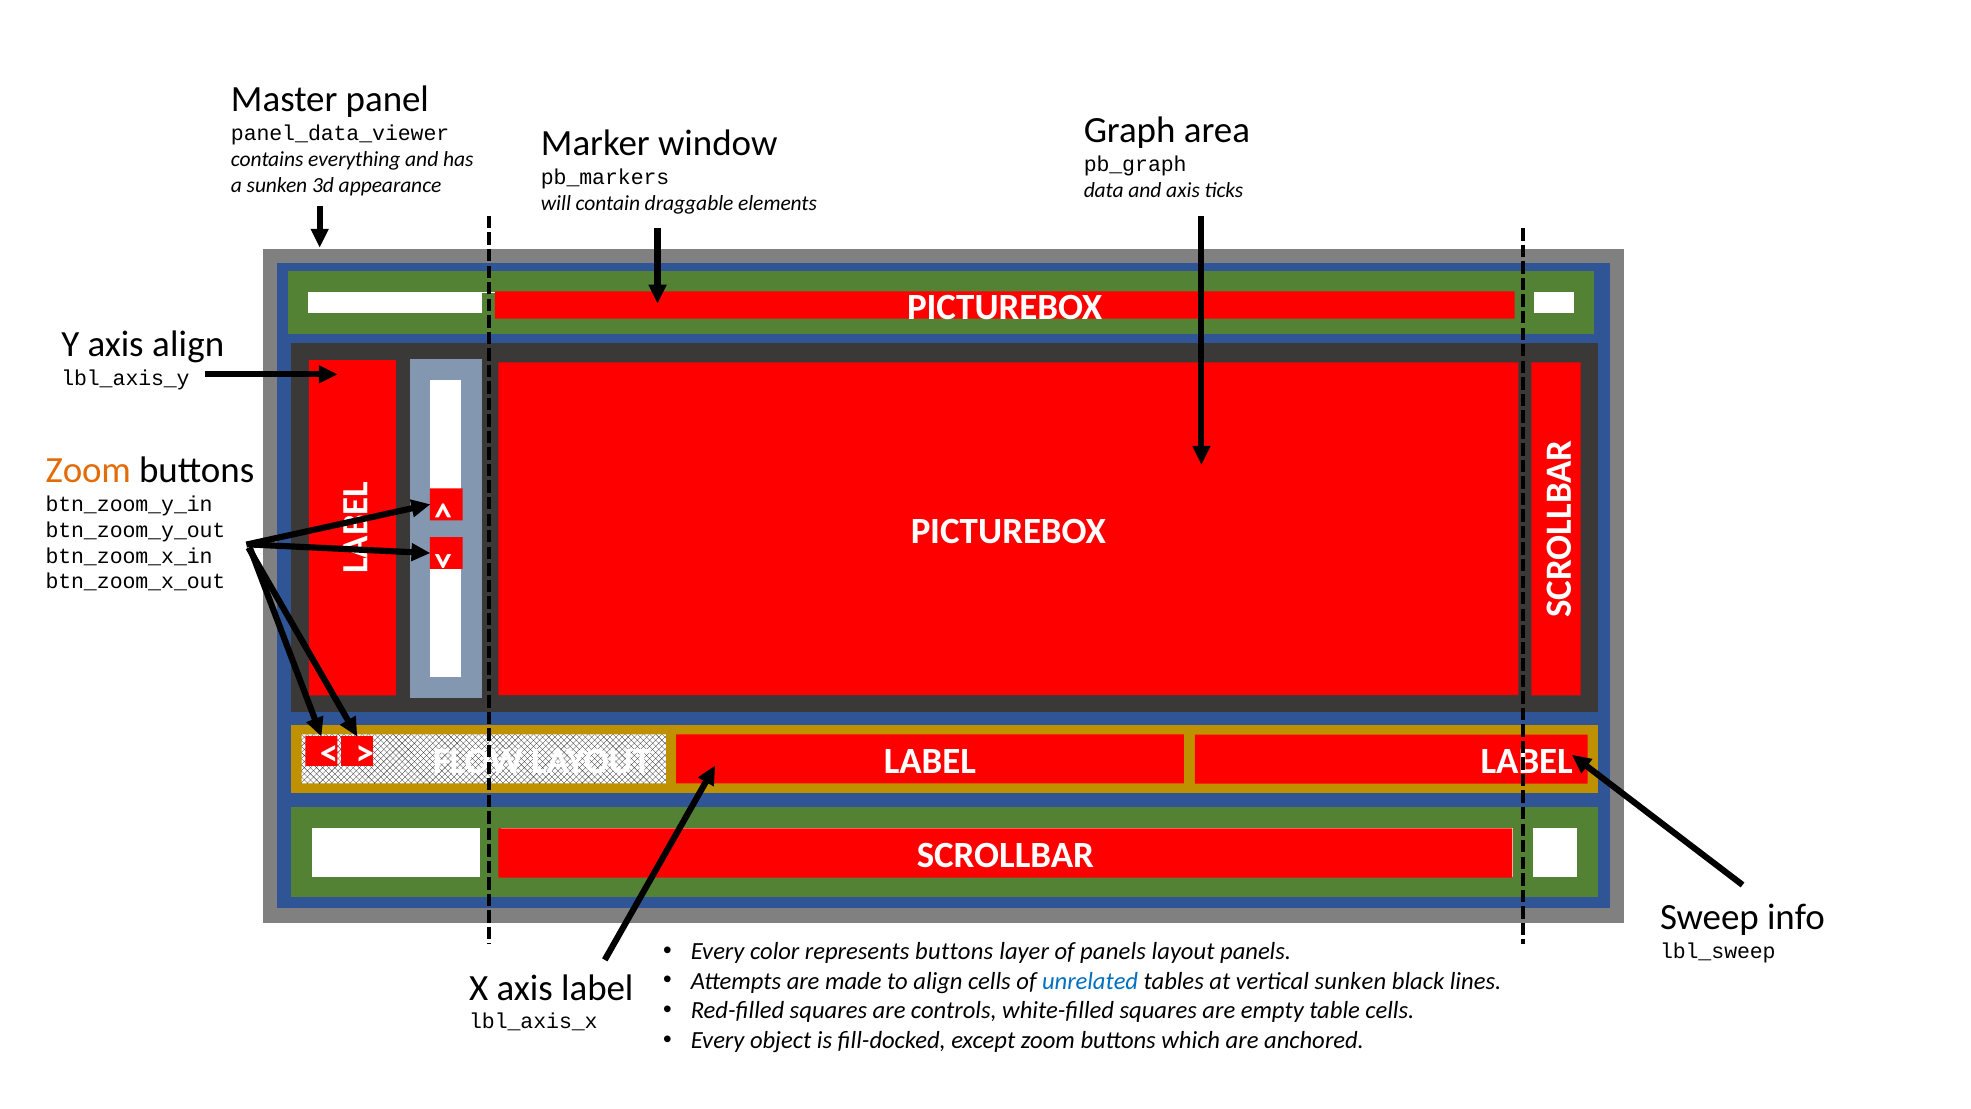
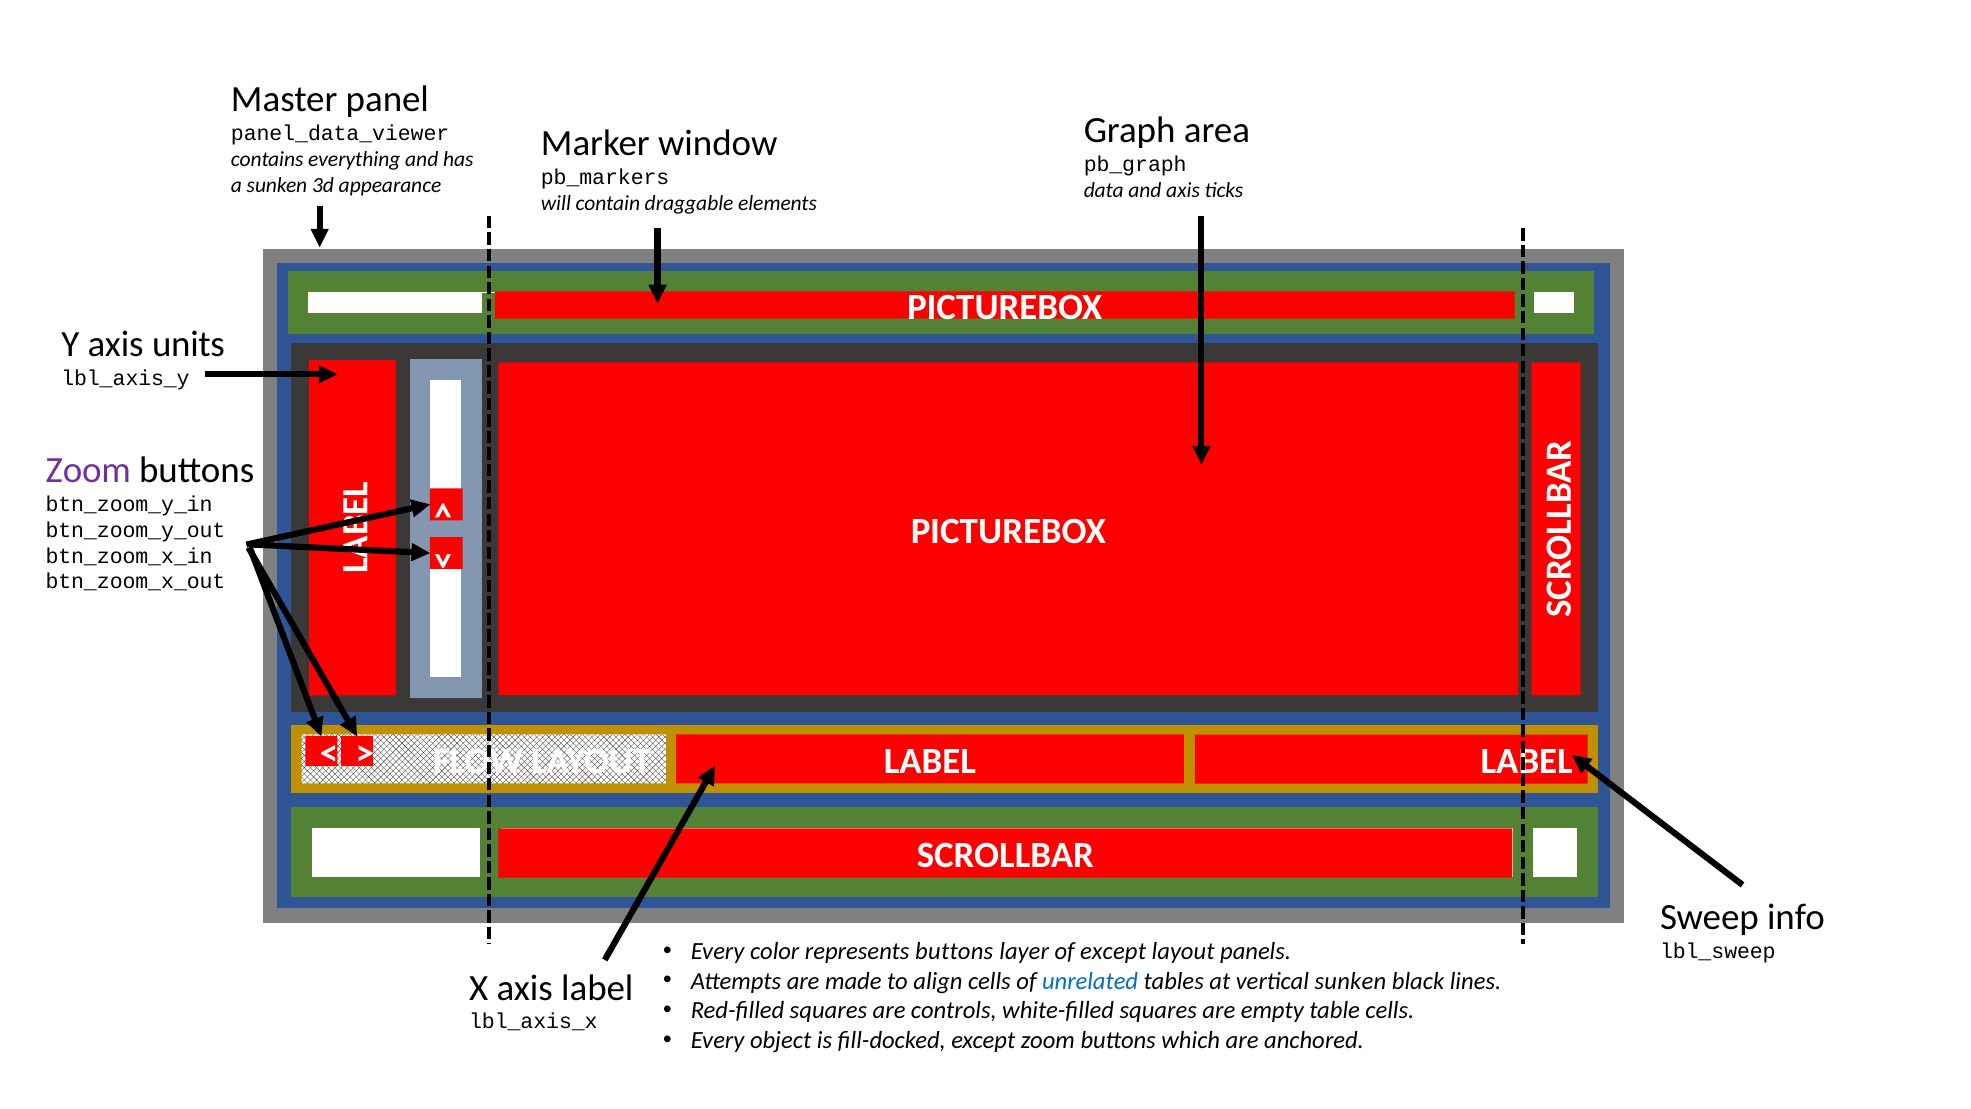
axis align: align -> units (189, 344)
Zoom colour: orange -> purple (88, 470)
of panels: panels -> except (1113, 951)
